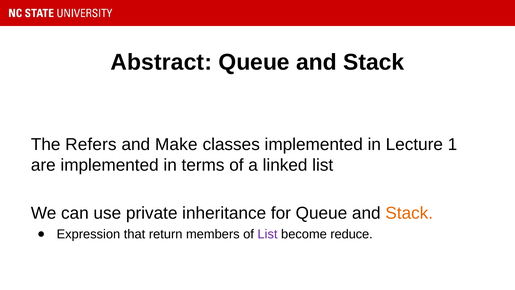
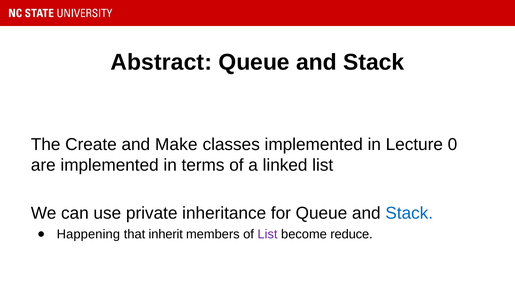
Refers: Refers -> Create (91, 144)
1: 1 -> 0 (452, 144)
Stack colour: orange -> blue (409, 213)
Expression: Expression -> Happening (88, 234)
return: return -> inherit (166, 234)
